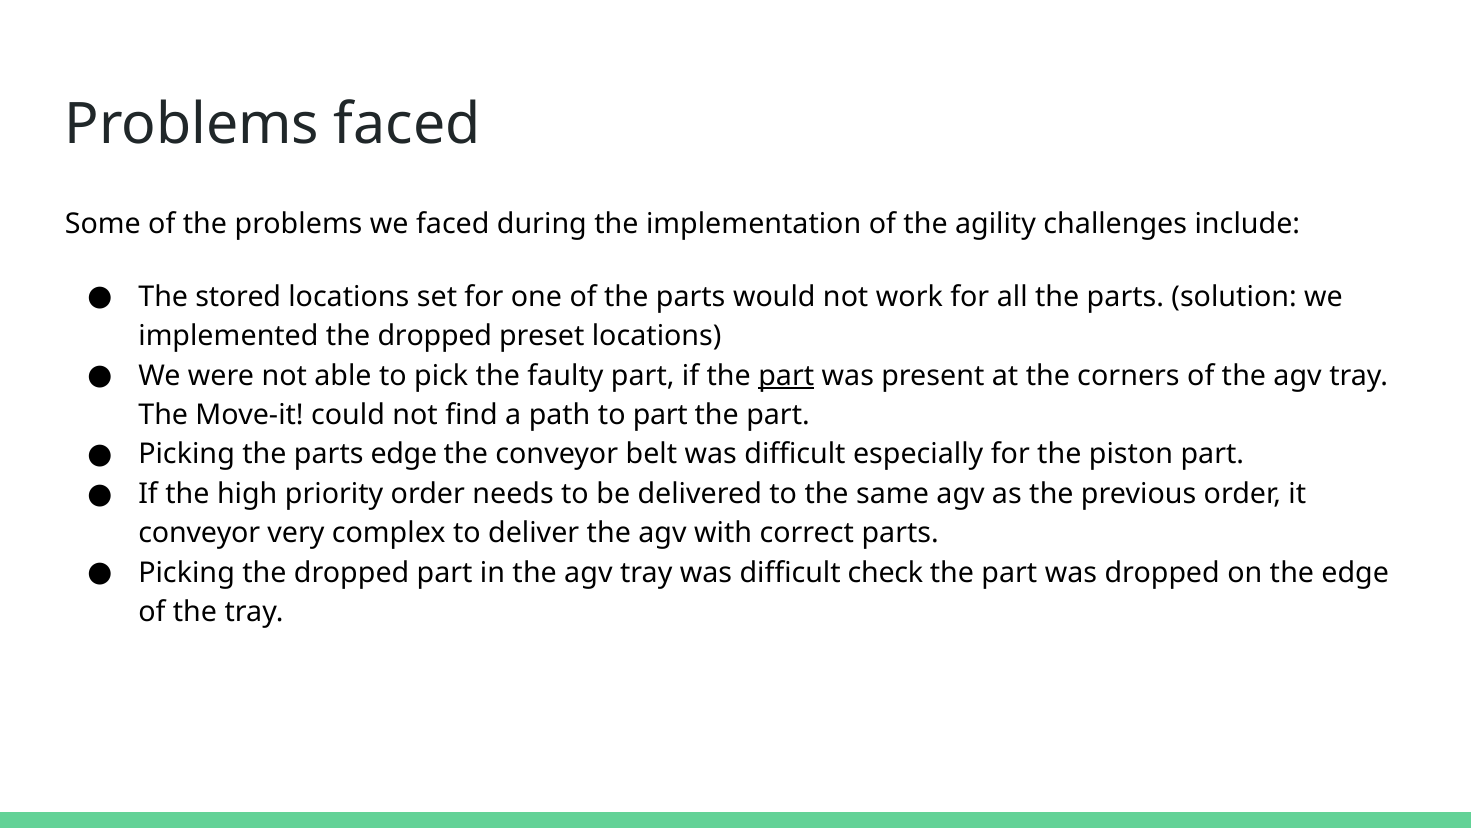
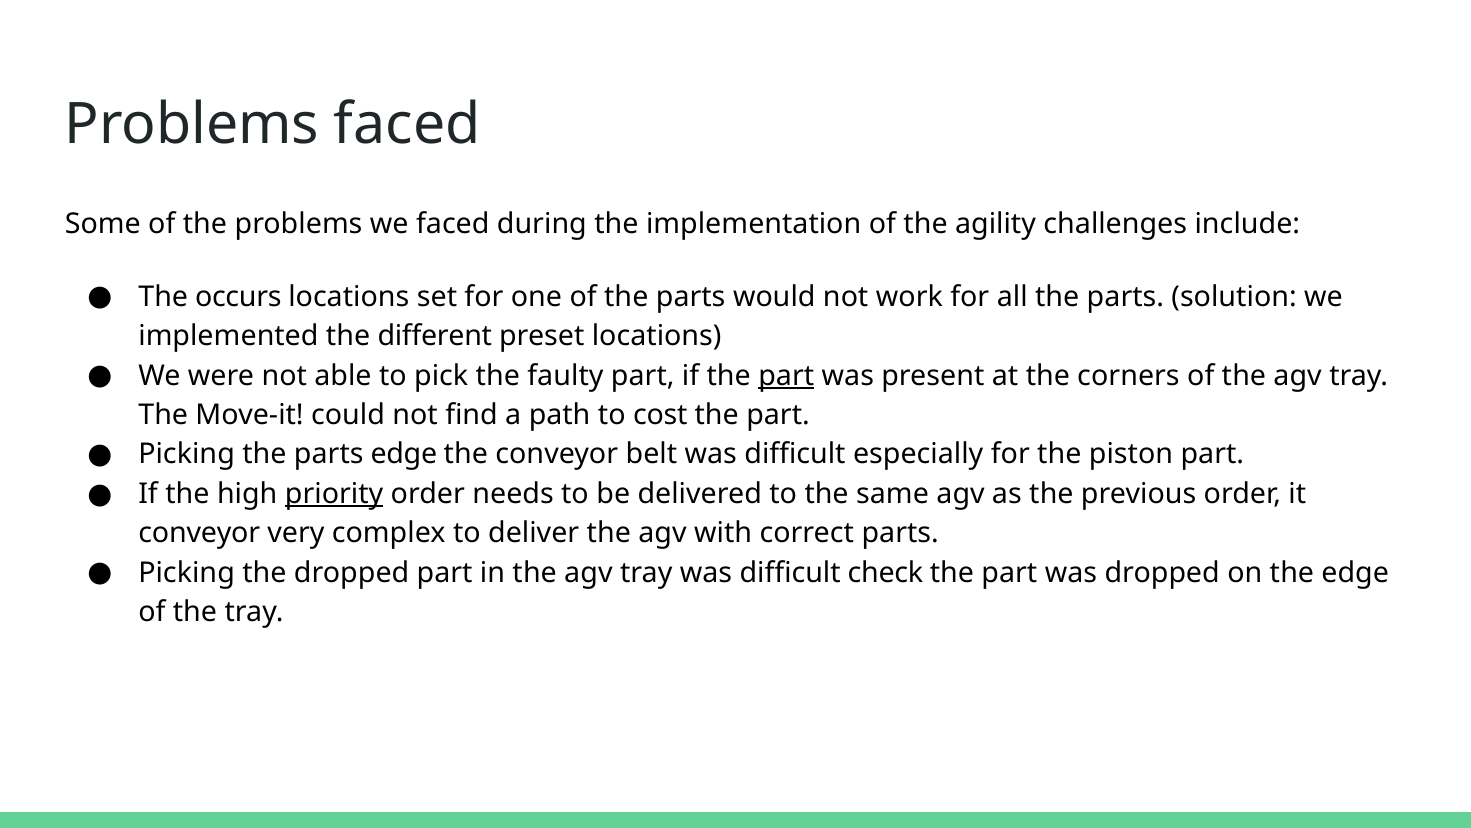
stored: stored -> occurs (238, 296)
implemented the dropped: dropped -> different (435, 336)
to part: part -> cost (660, 415)
priority underline: none -> present (334, 494)
